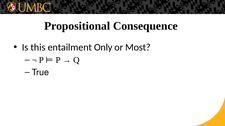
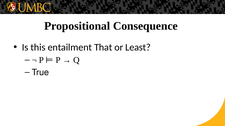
Only: Only -> That (103, 47)
Most: Most -> Least (138, 47)
